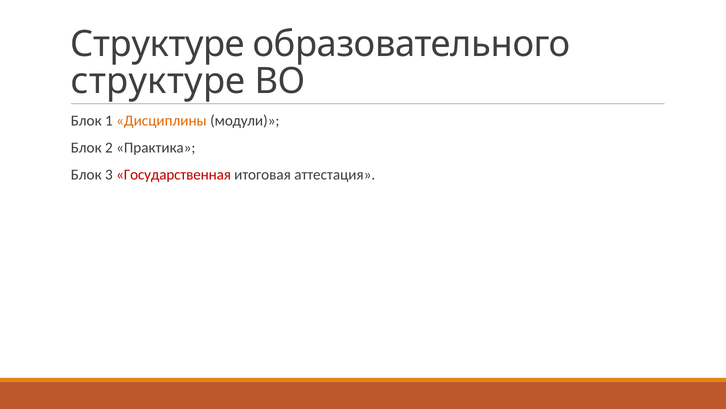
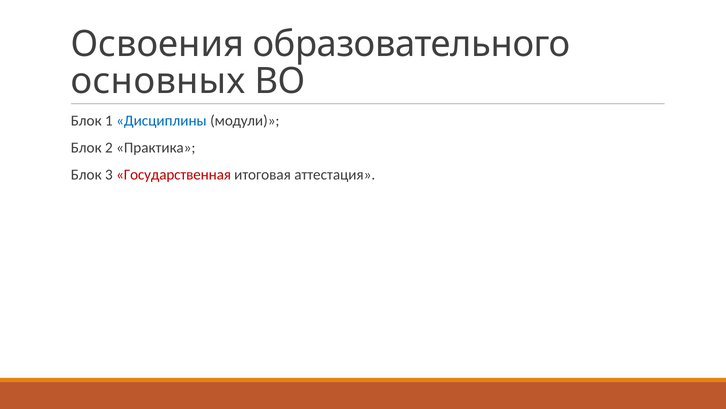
Структуре: Структуре -> Освоения (157, 44)
структуре: структуре -> основных (158, 81)
Дисциплины colour: orange -> blue (161, 121)
